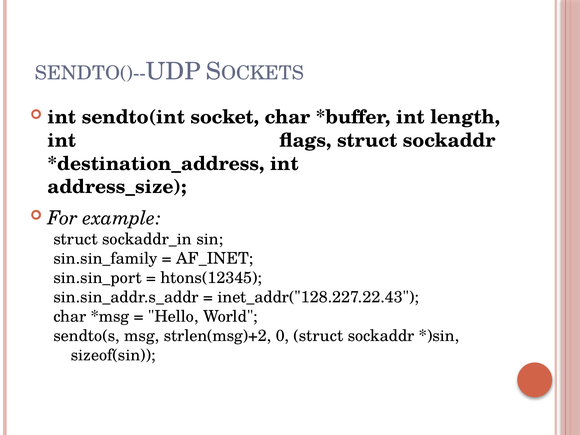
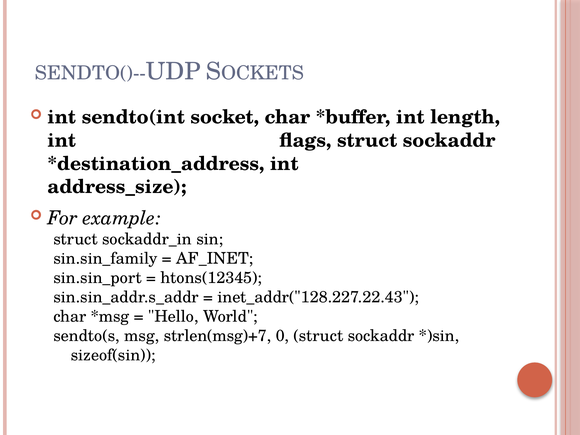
strlen(msg)+2: strlen(msg)+2 -> strlen(msg)+7 (217, 336)
